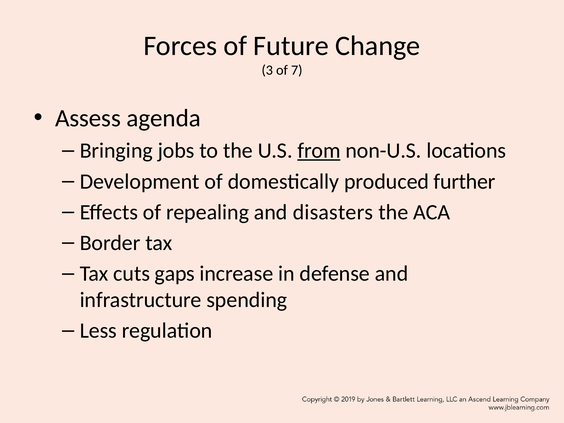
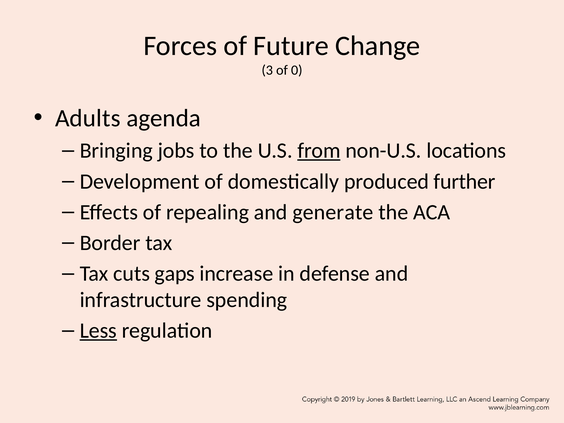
7: 7 -> 0 (297, 70)
Assess: Assess -> Adults (88, 118)
disasters: disasters -> generate (333, 212)
Less underline: none -> present (98, 331)
